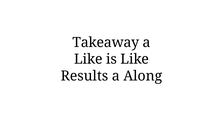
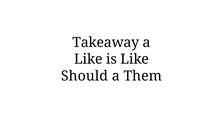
Results: Results -> Should (84, 76)
Along: Along -> Them (143, 76)
